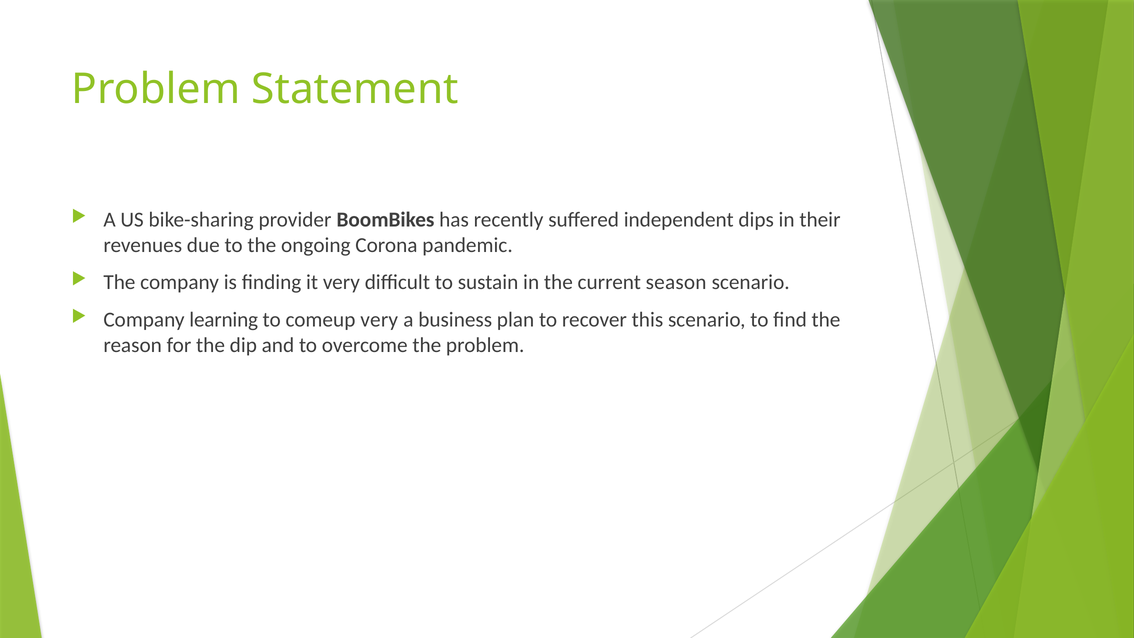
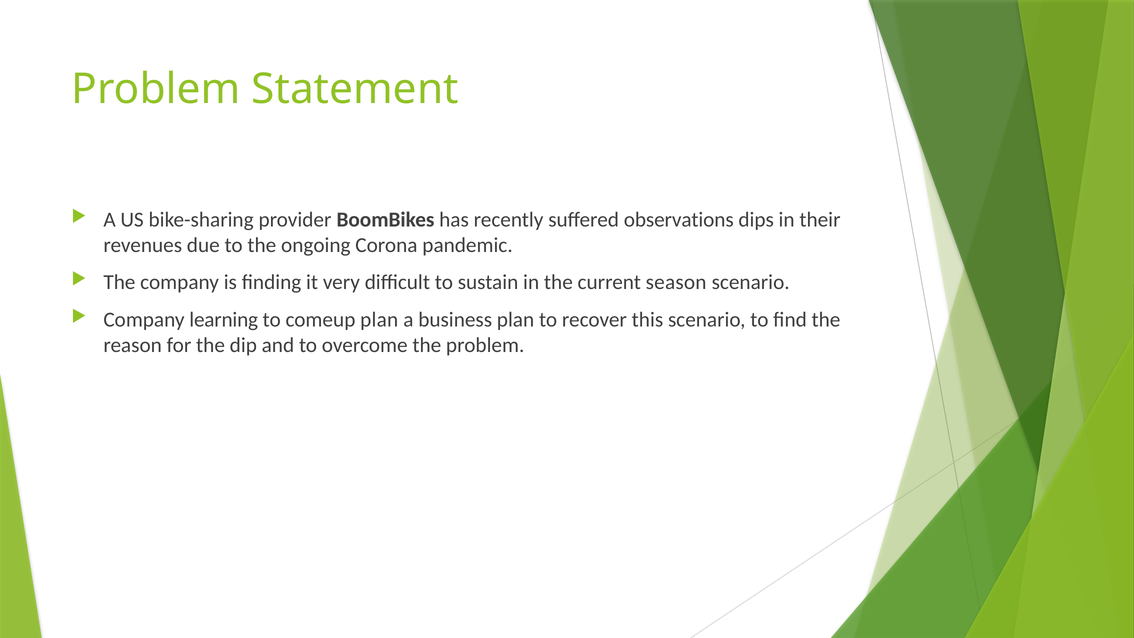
independent: independent -> observations (679, 219)
comeup very: very -> plan (379, 320)
